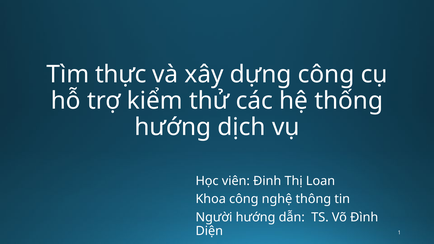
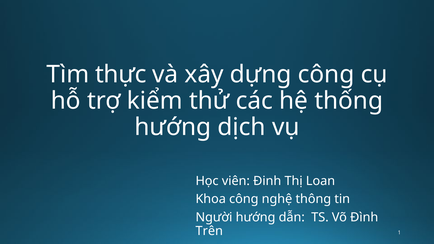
Diện: Diện -> Trên (209, 231)
